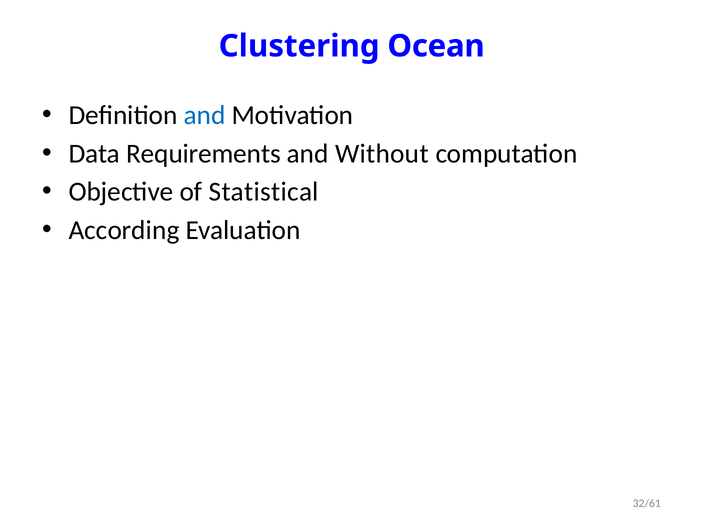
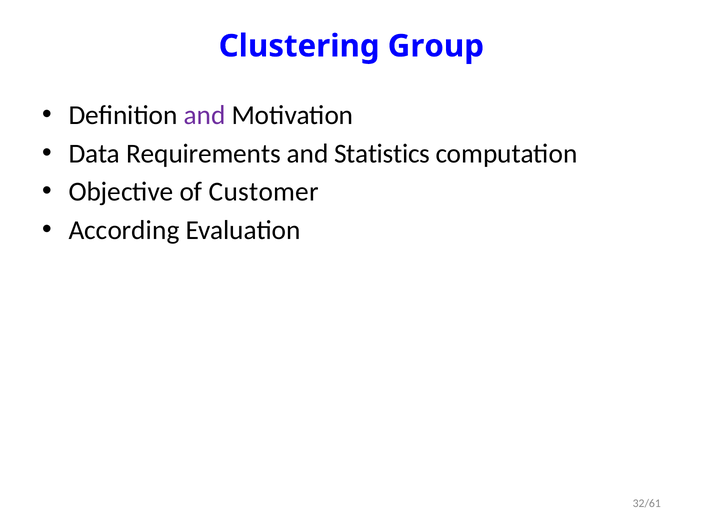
Ocean: Ocean -> Group (436, 46)
and colour: blue -> purple (205, 116)
Without: Without -> Statistics (382, 154)
Statistical: Statistical -> Customer (264, 192)
